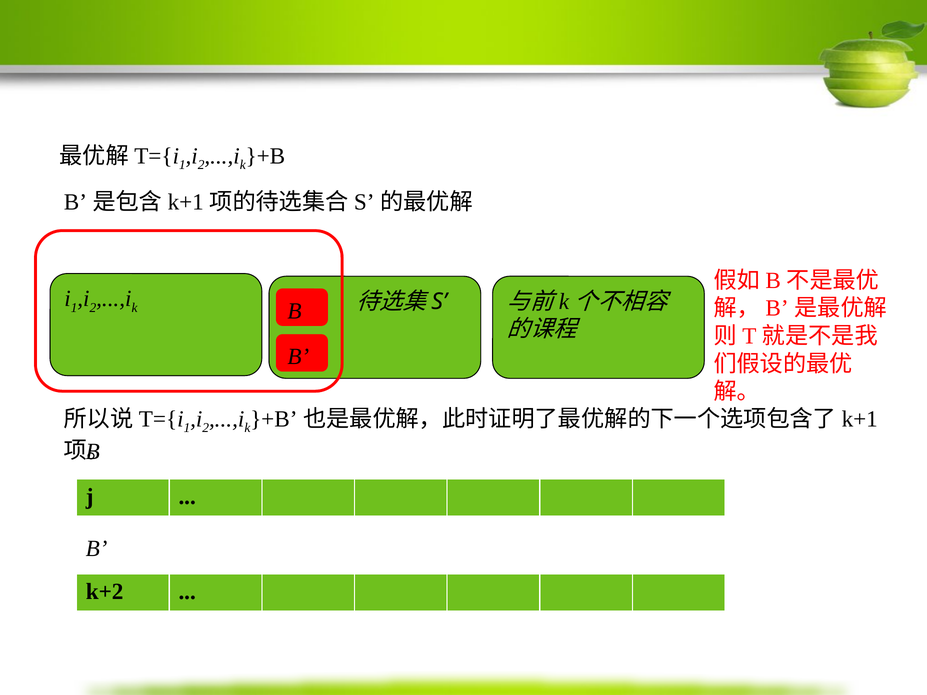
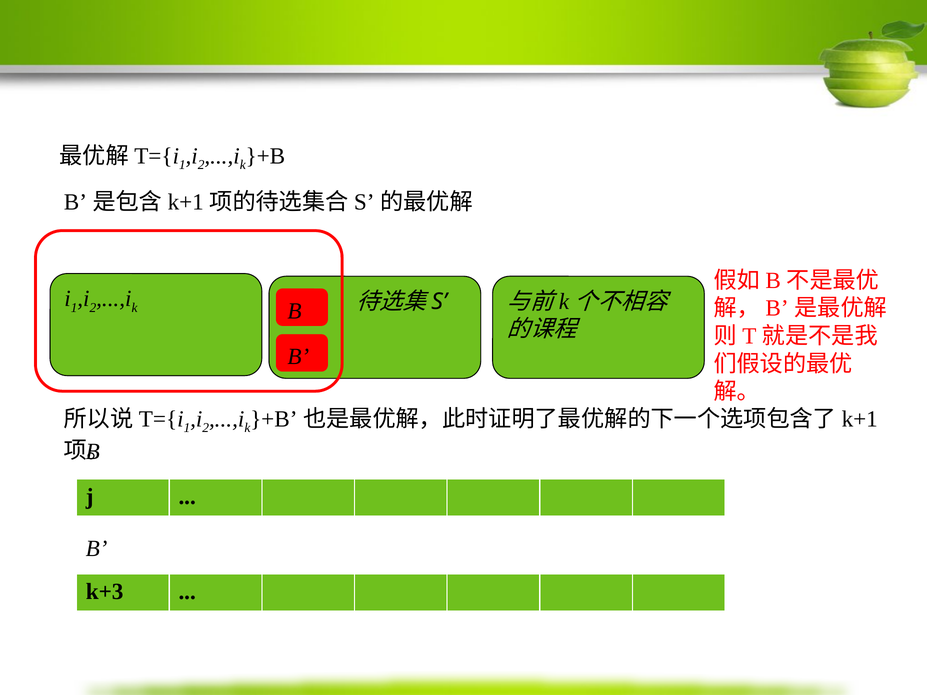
k+2: k+2 -> k+3 (105, 592)
